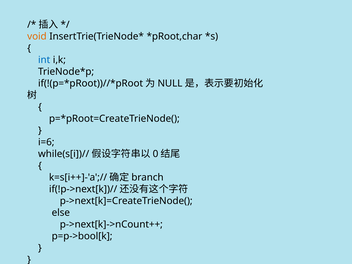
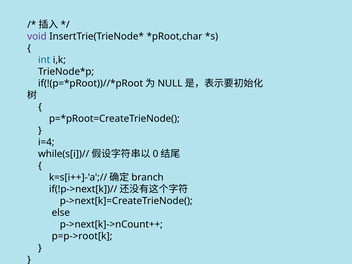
void colour: orange -> purple (37, 37)
i=6: i=6 -> i=4 (46, 142)
p=p->bool[k: p=p->bool[k -> p=p->root[k (82, 236)
